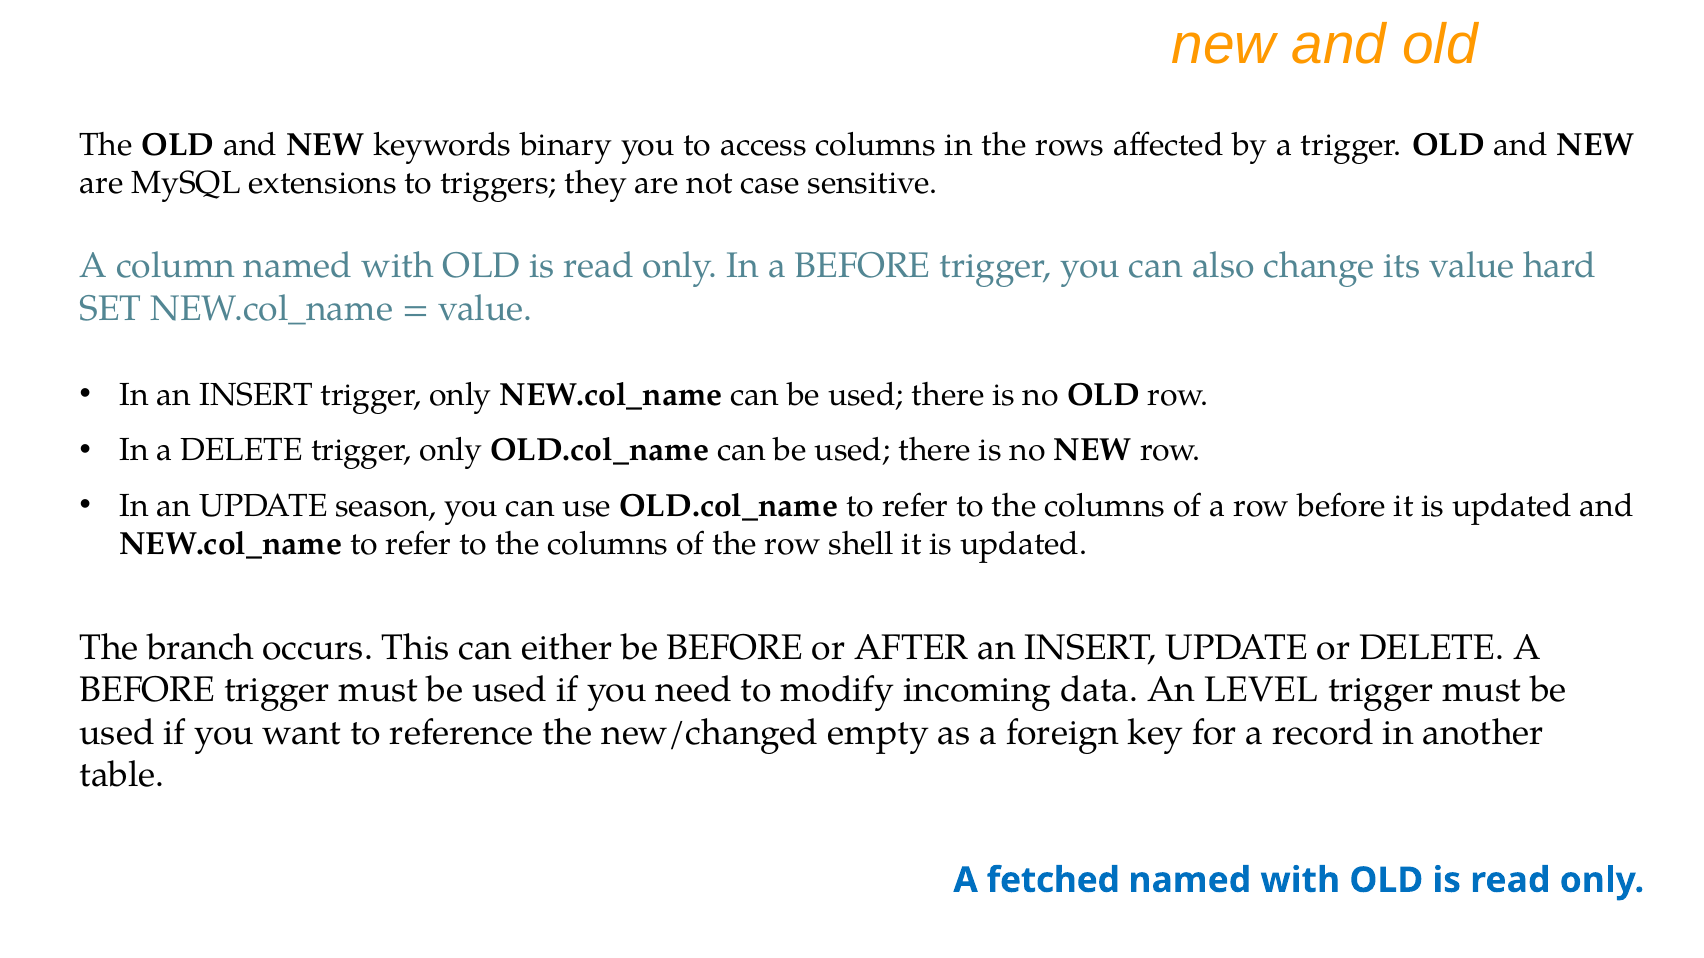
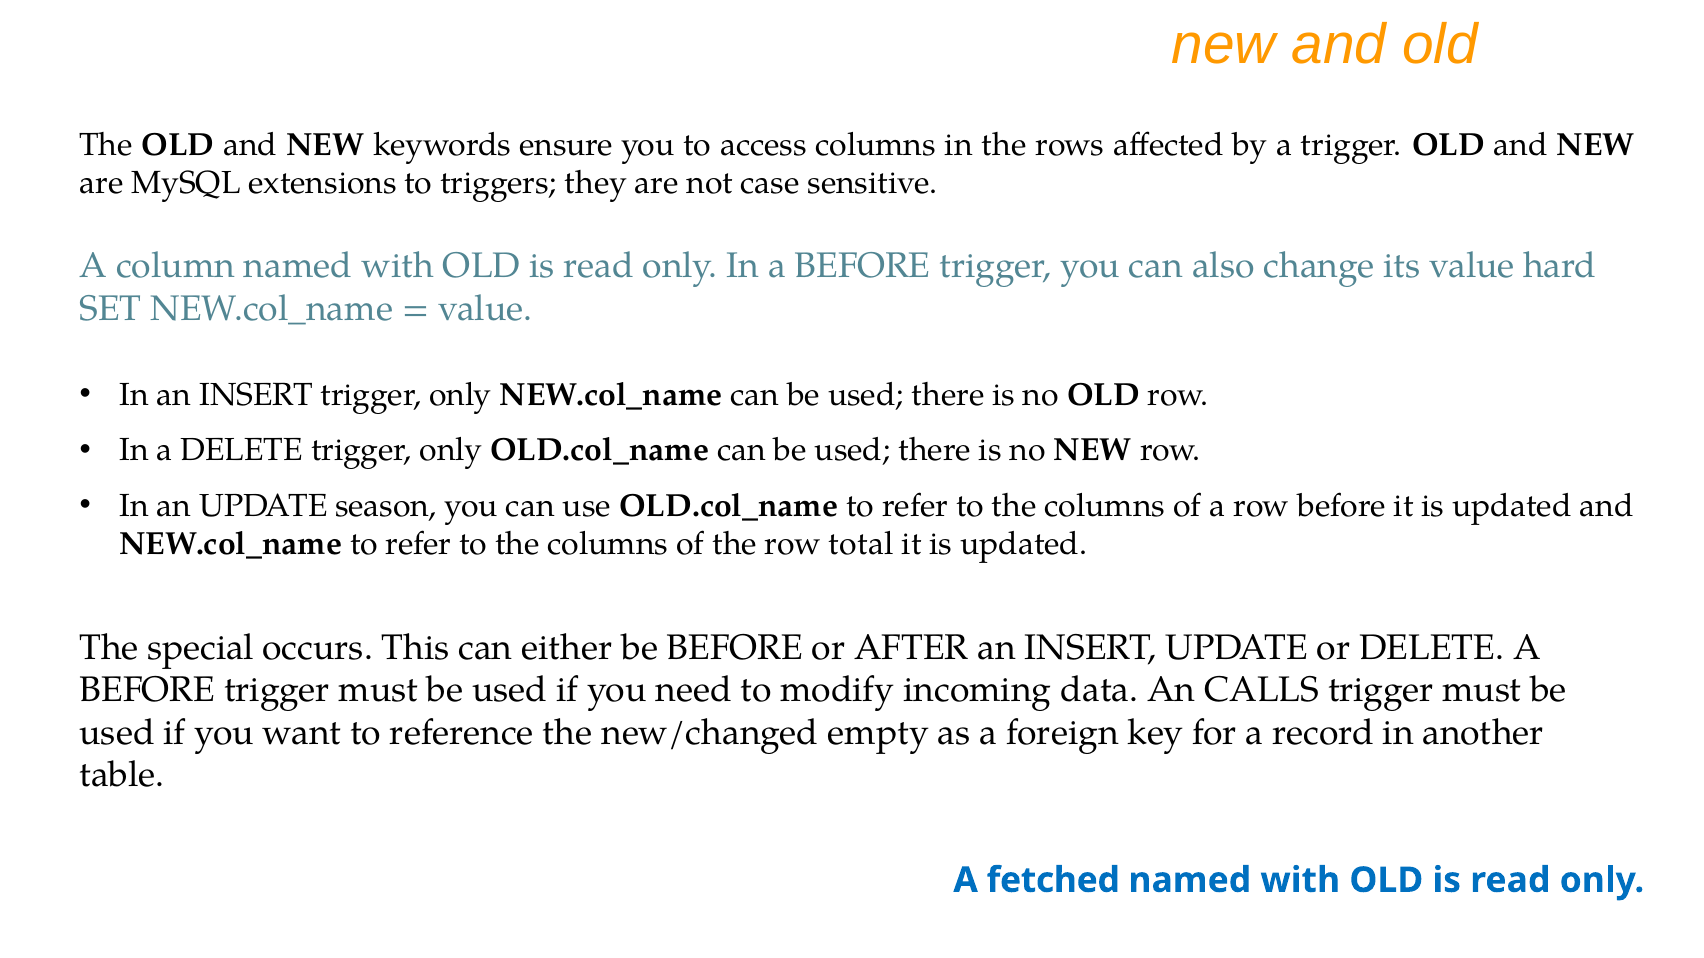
binary: binary -> ensure (566, 145)
shell: shell -> total (861, 544)
branch: branch -> special (201, 648)
LEVEL: LEVEL -> CALLS (1262, 690)
